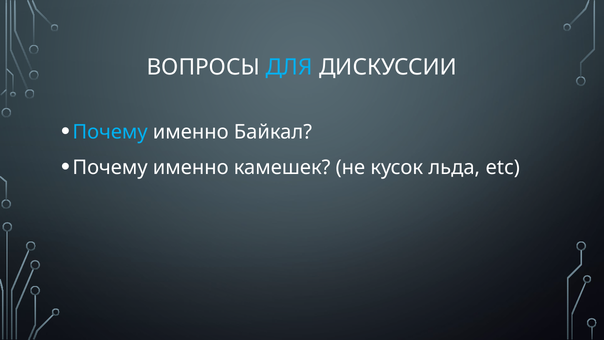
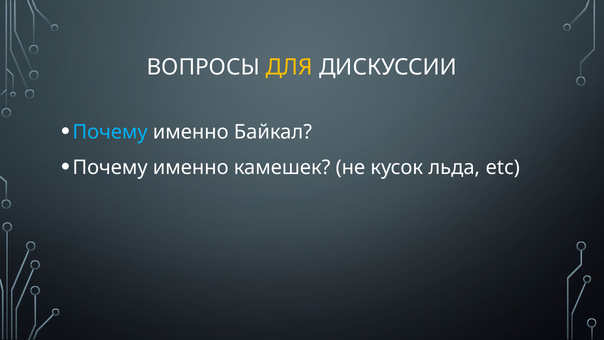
ДЛЯ colour: light blue -> yellow (289, 67)
